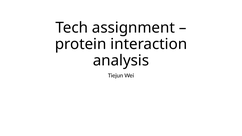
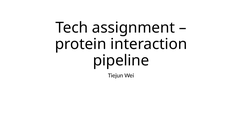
analysis: analysis -> pipeline (121, 60)
